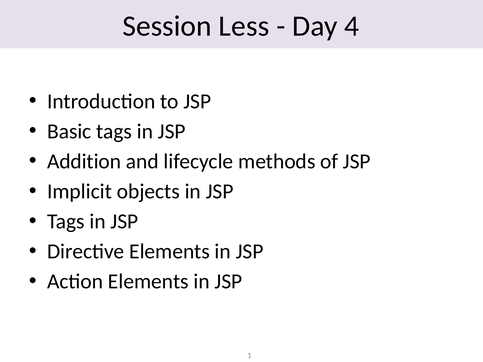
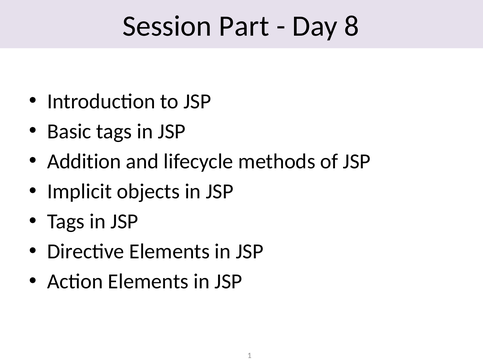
Less: Less -> Part (244, 26)
4: 4 -> 8 (352, 26)
